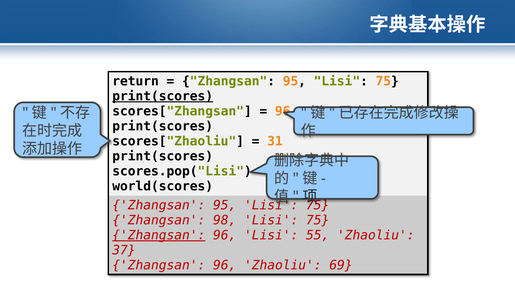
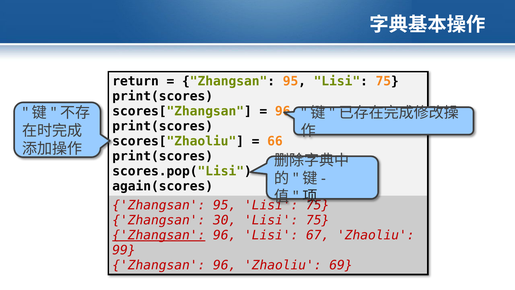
print(scores underline: present -> none (163, 96)
31: 31 -> 66 (275, 141)
world(scores: world(scores -> again(scores (163, 186)
98: 98 -> 30 (225, 220)
55: 55 -> 67 (318, 235)
37: 37 -> 99 (124, 250)
